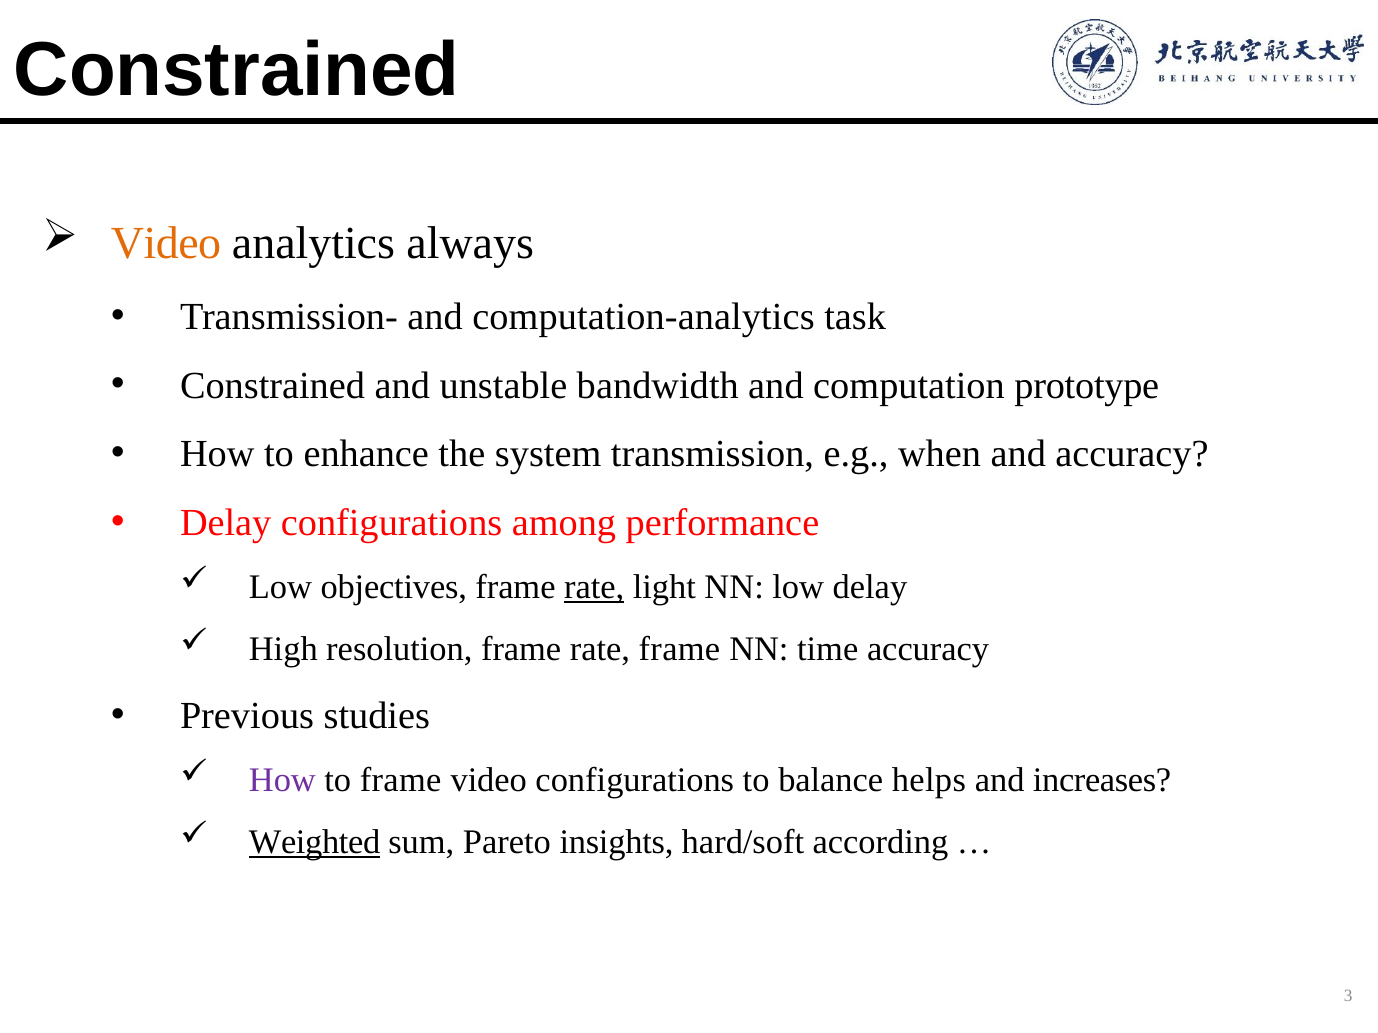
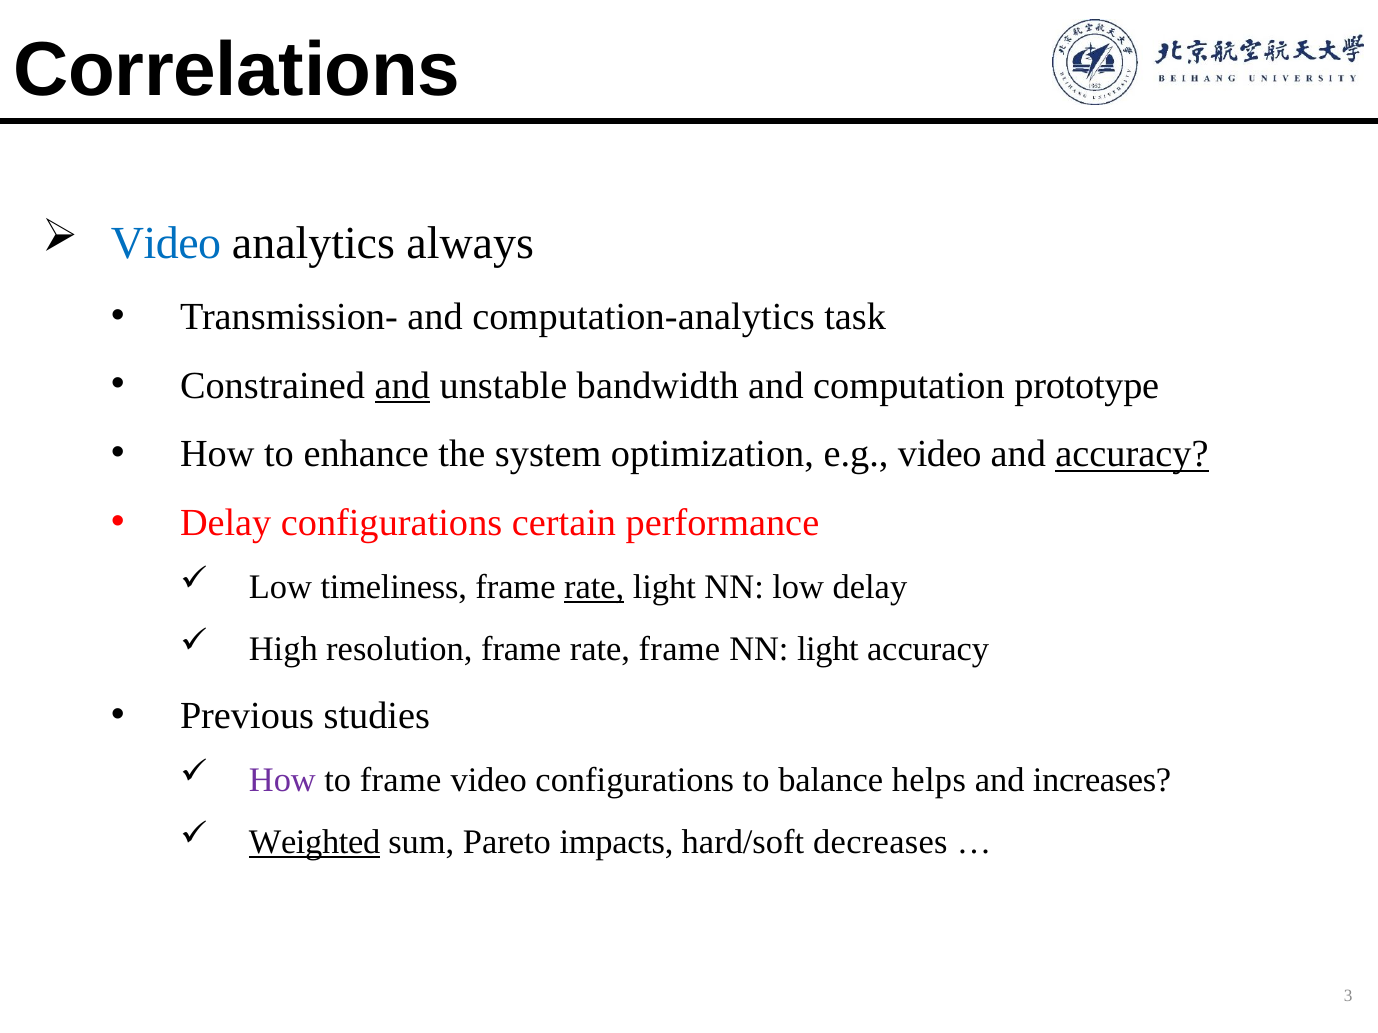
Constrained: Constrained -> Correlations (237, 70)
Video colour: orange -> blue (166, 244)
and underline: none -> present (402, 386)
transmission: transmission -> optimization (712, 455)
e.g when: when -> video (940, 455)
accuracy underline: none -> present (1132, 455)
among: among -> certain (564, 523)
objectives: objectives -> timeliness (394, 587)
NN time: time -> light (828, 649)
insights: insights -> impacts (616, 842)
according: according -> decreases (880, 842)
